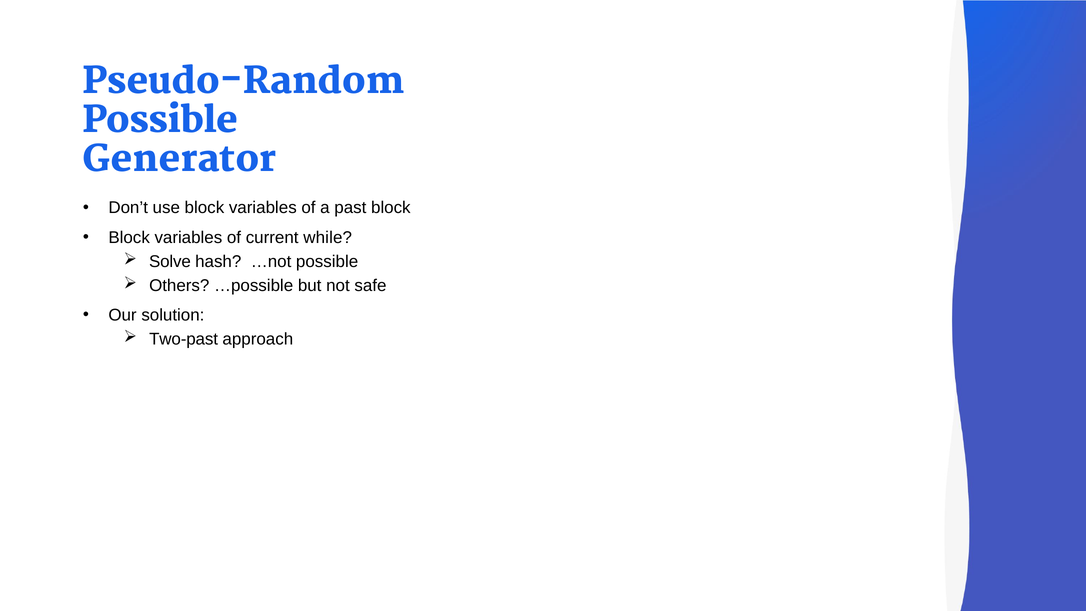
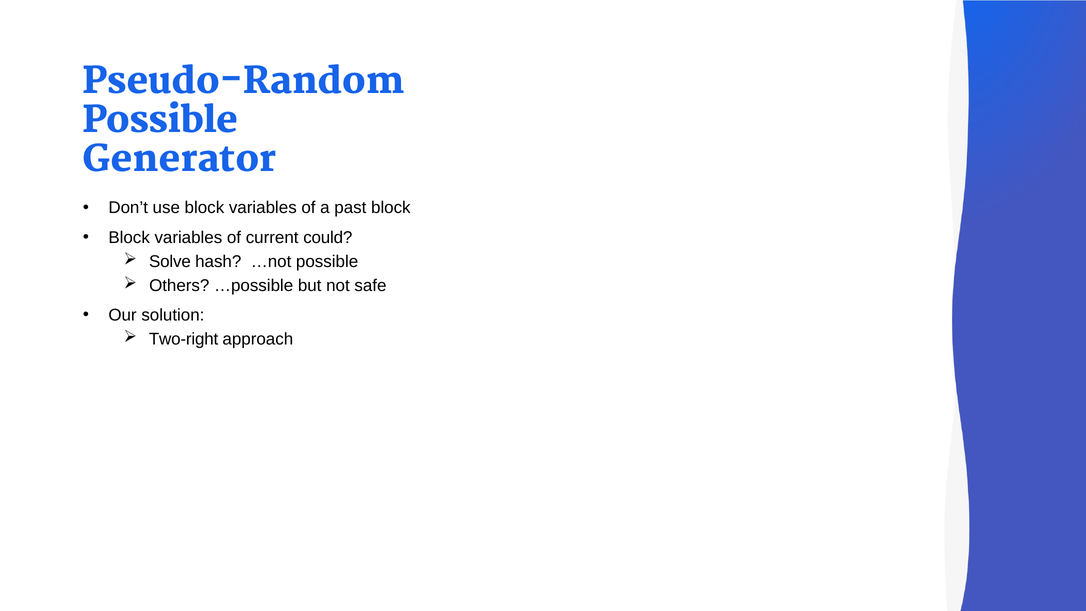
while: while -> could (328, 237)
Two-past: Two-past -> Two-right (184, 339)
